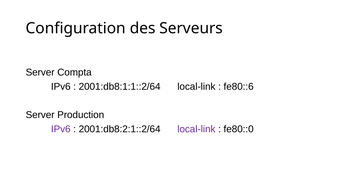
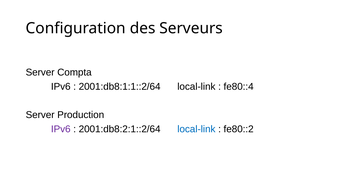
fe80::6: fe80::6 -> fe80::4 (239, 86)
local-link colour: purple -> blue (196, 129)
fe80::0: fe80::0 -> fe80::2 (239, 129)
